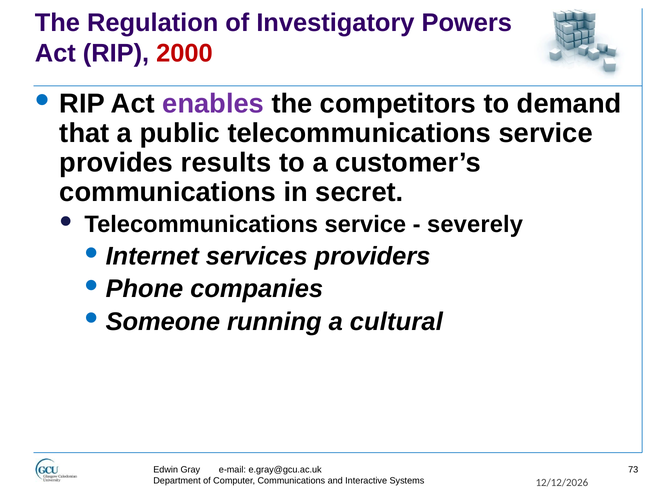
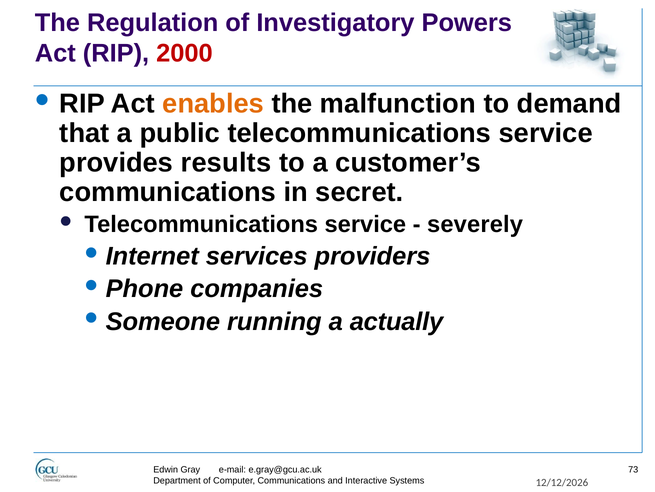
enables colour: purple -> orange (213, 104)
competitors: competitors -> malfunction (398, 104)
cultural: cultural -> actually (396, 321)
